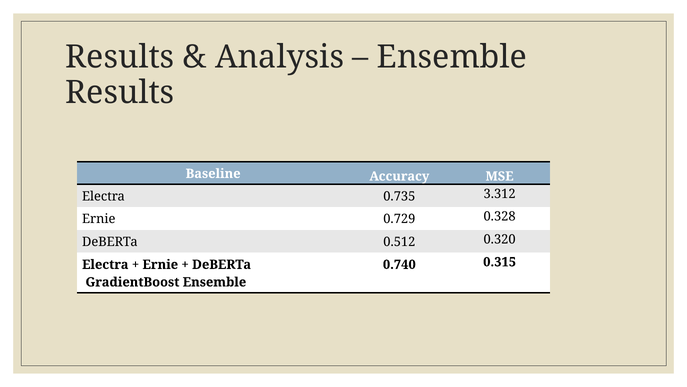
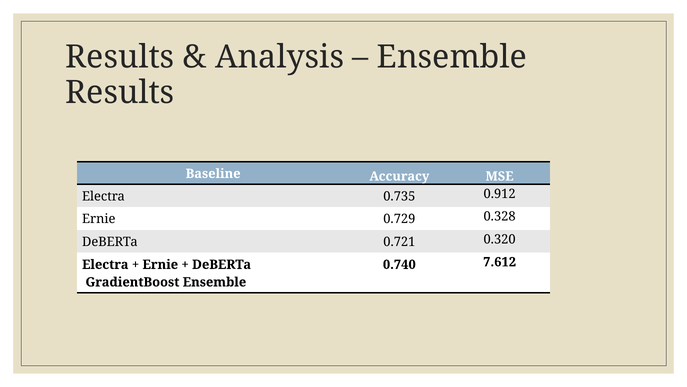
3.312: 3.312 -> 0.912 (500, 194)
0.512: 0.512 -> 0.721 (399, 242)
0.315: 0.315 -> 7.612 (500, 262)
